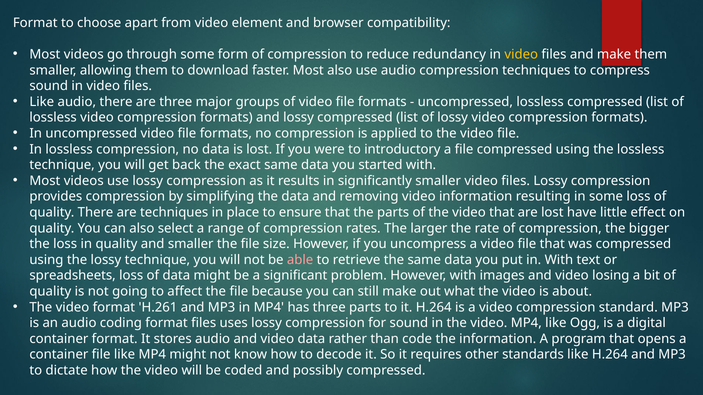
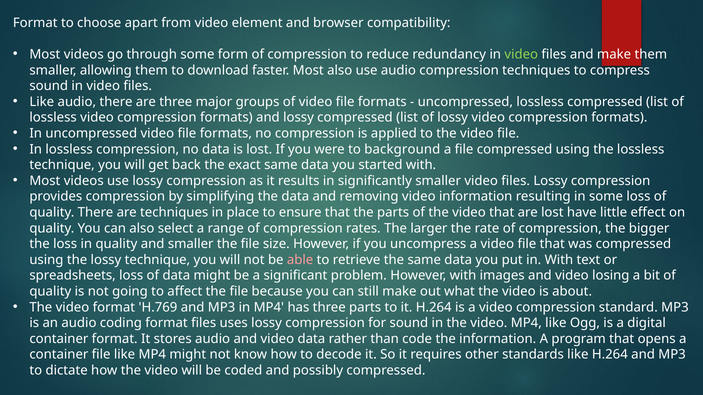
video colour: yellow -> light green (521, 54)
introductory: introductory -> background (402, 149)
H.261: H.261 -> H.769 (158, 307)
